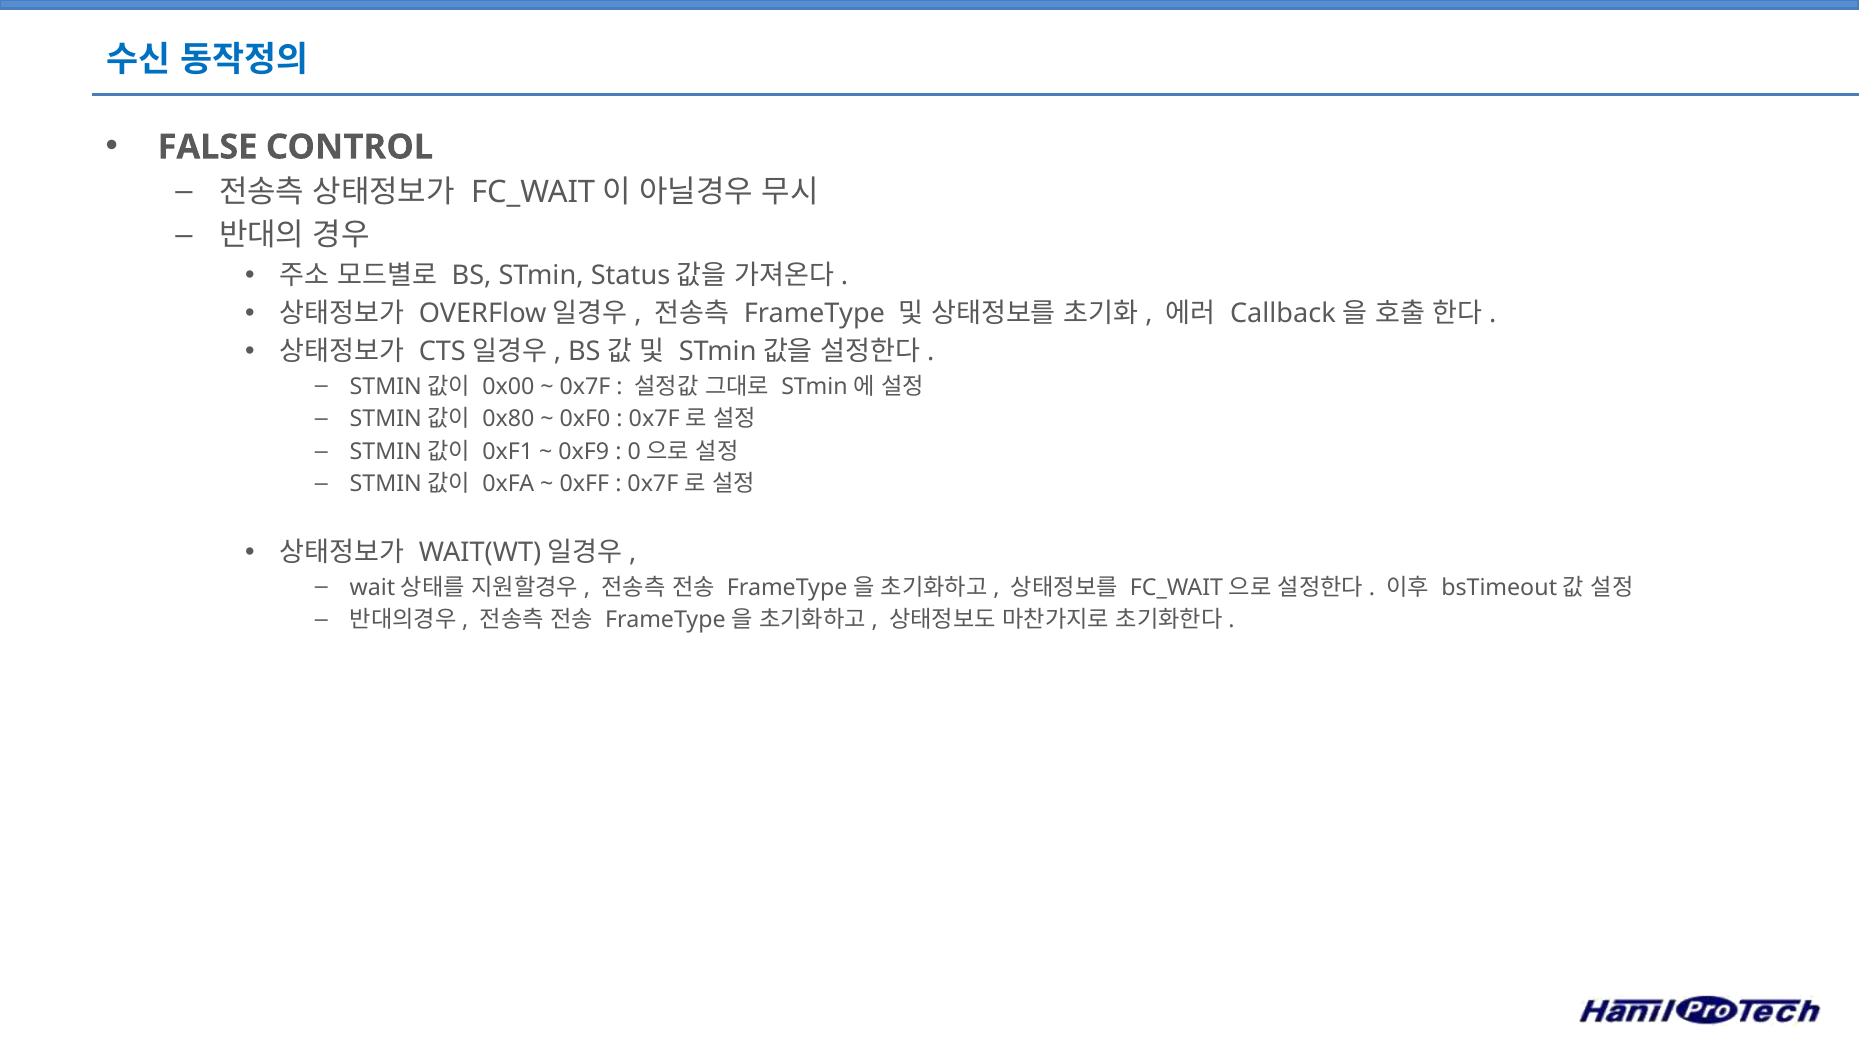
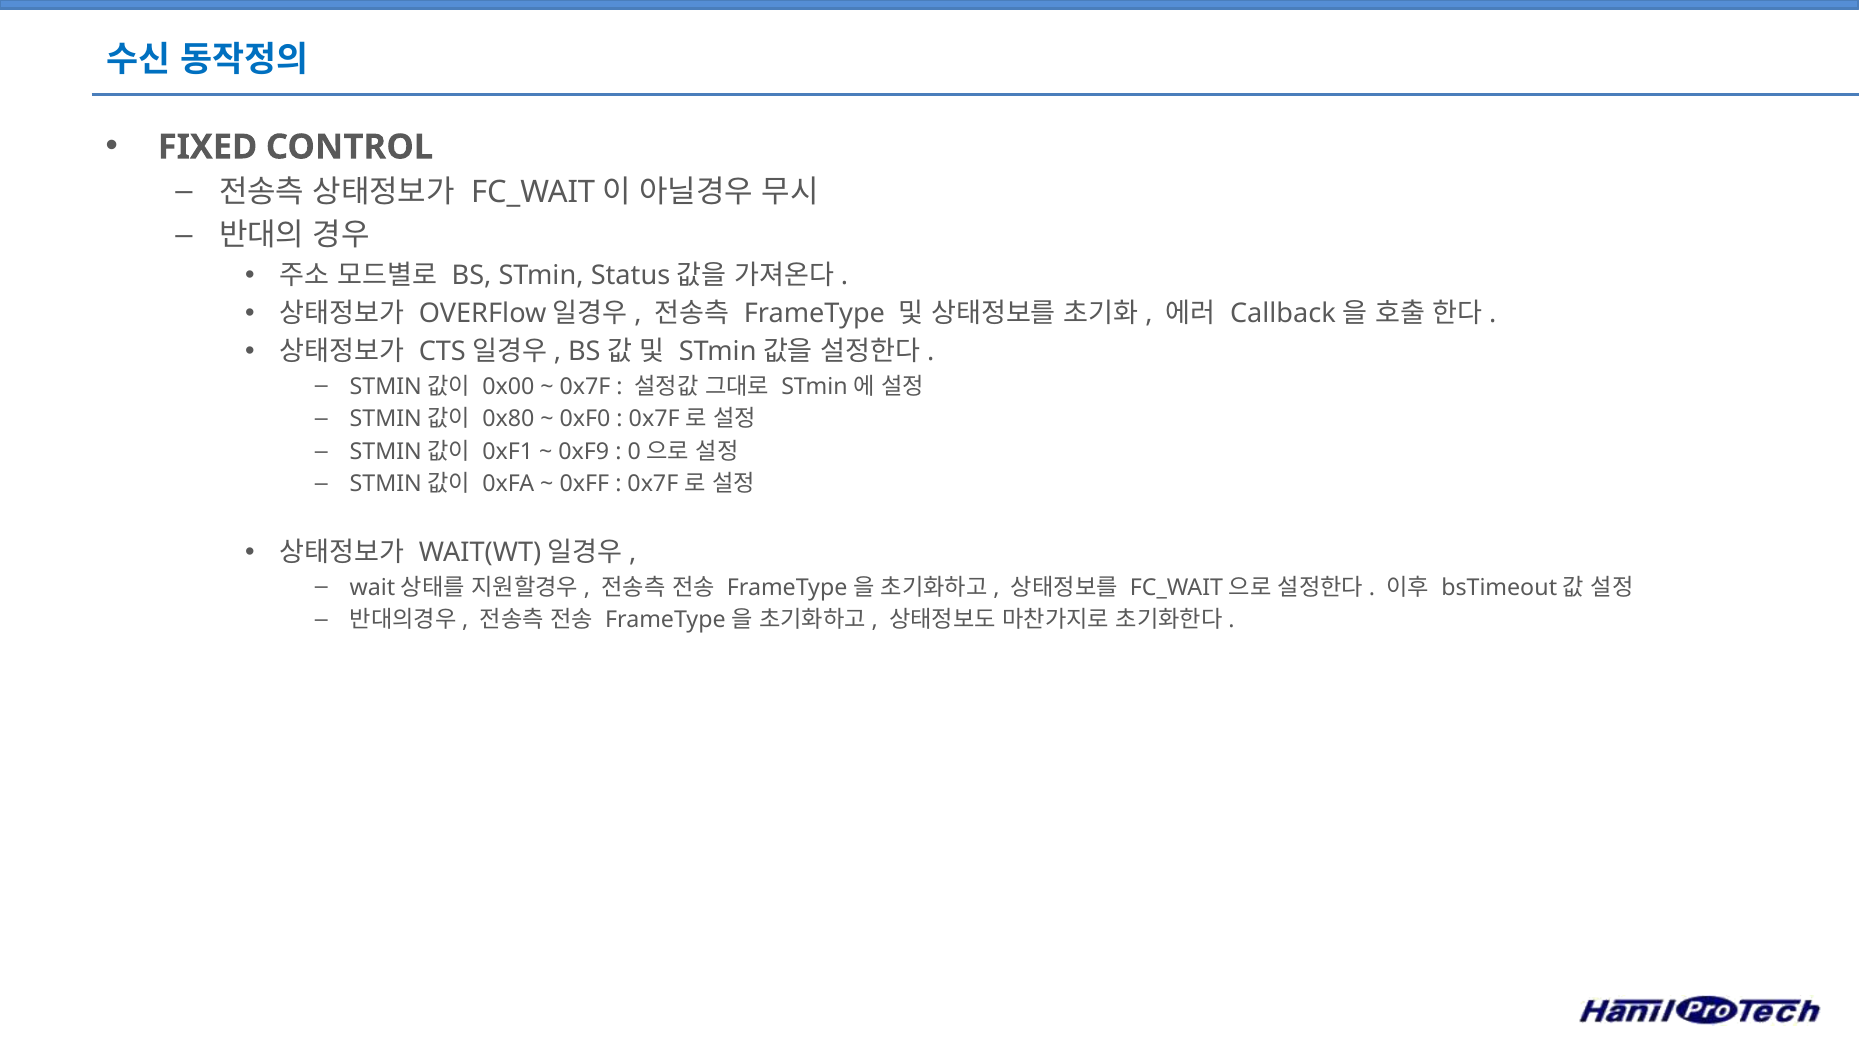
FALSE: FALSE -> FIXED (208, 147)
